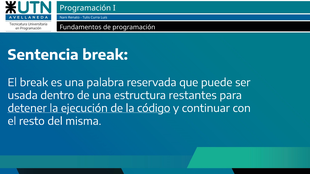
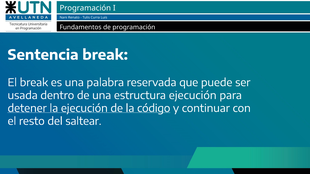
estructura restantes: restantes -> ejecución (193, 96)
misma: misma -> saltear (83, 122)
